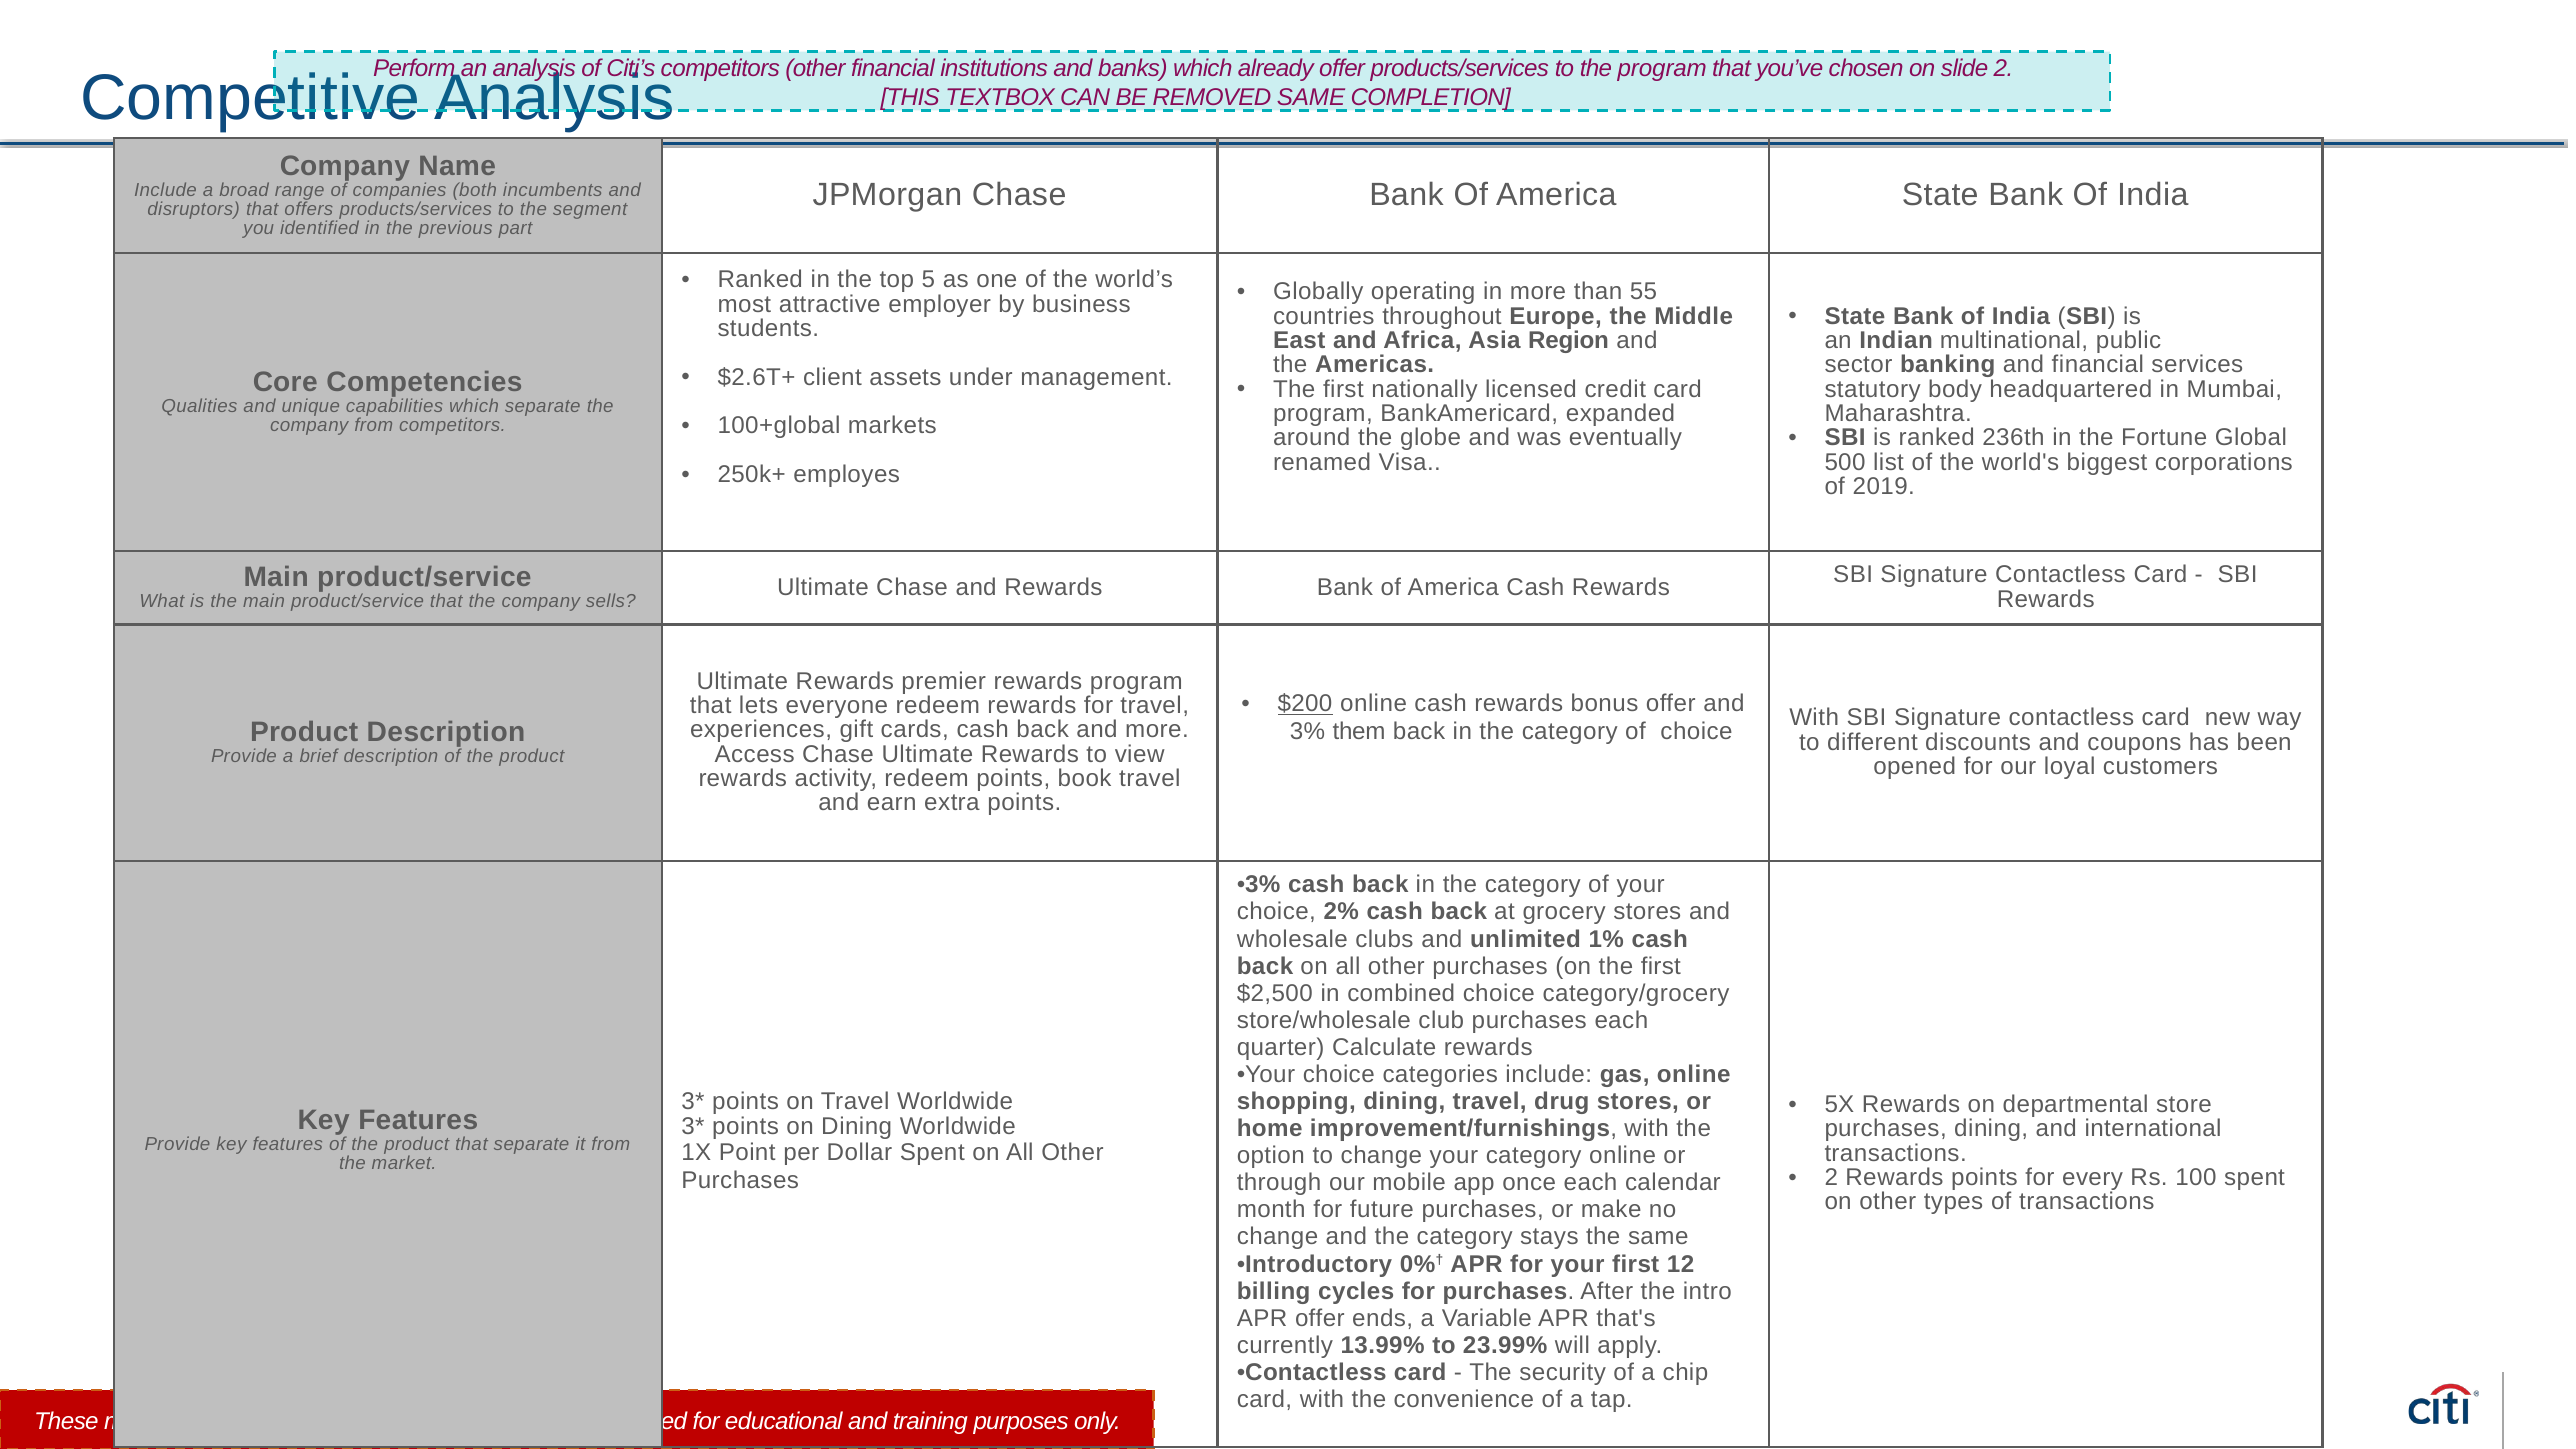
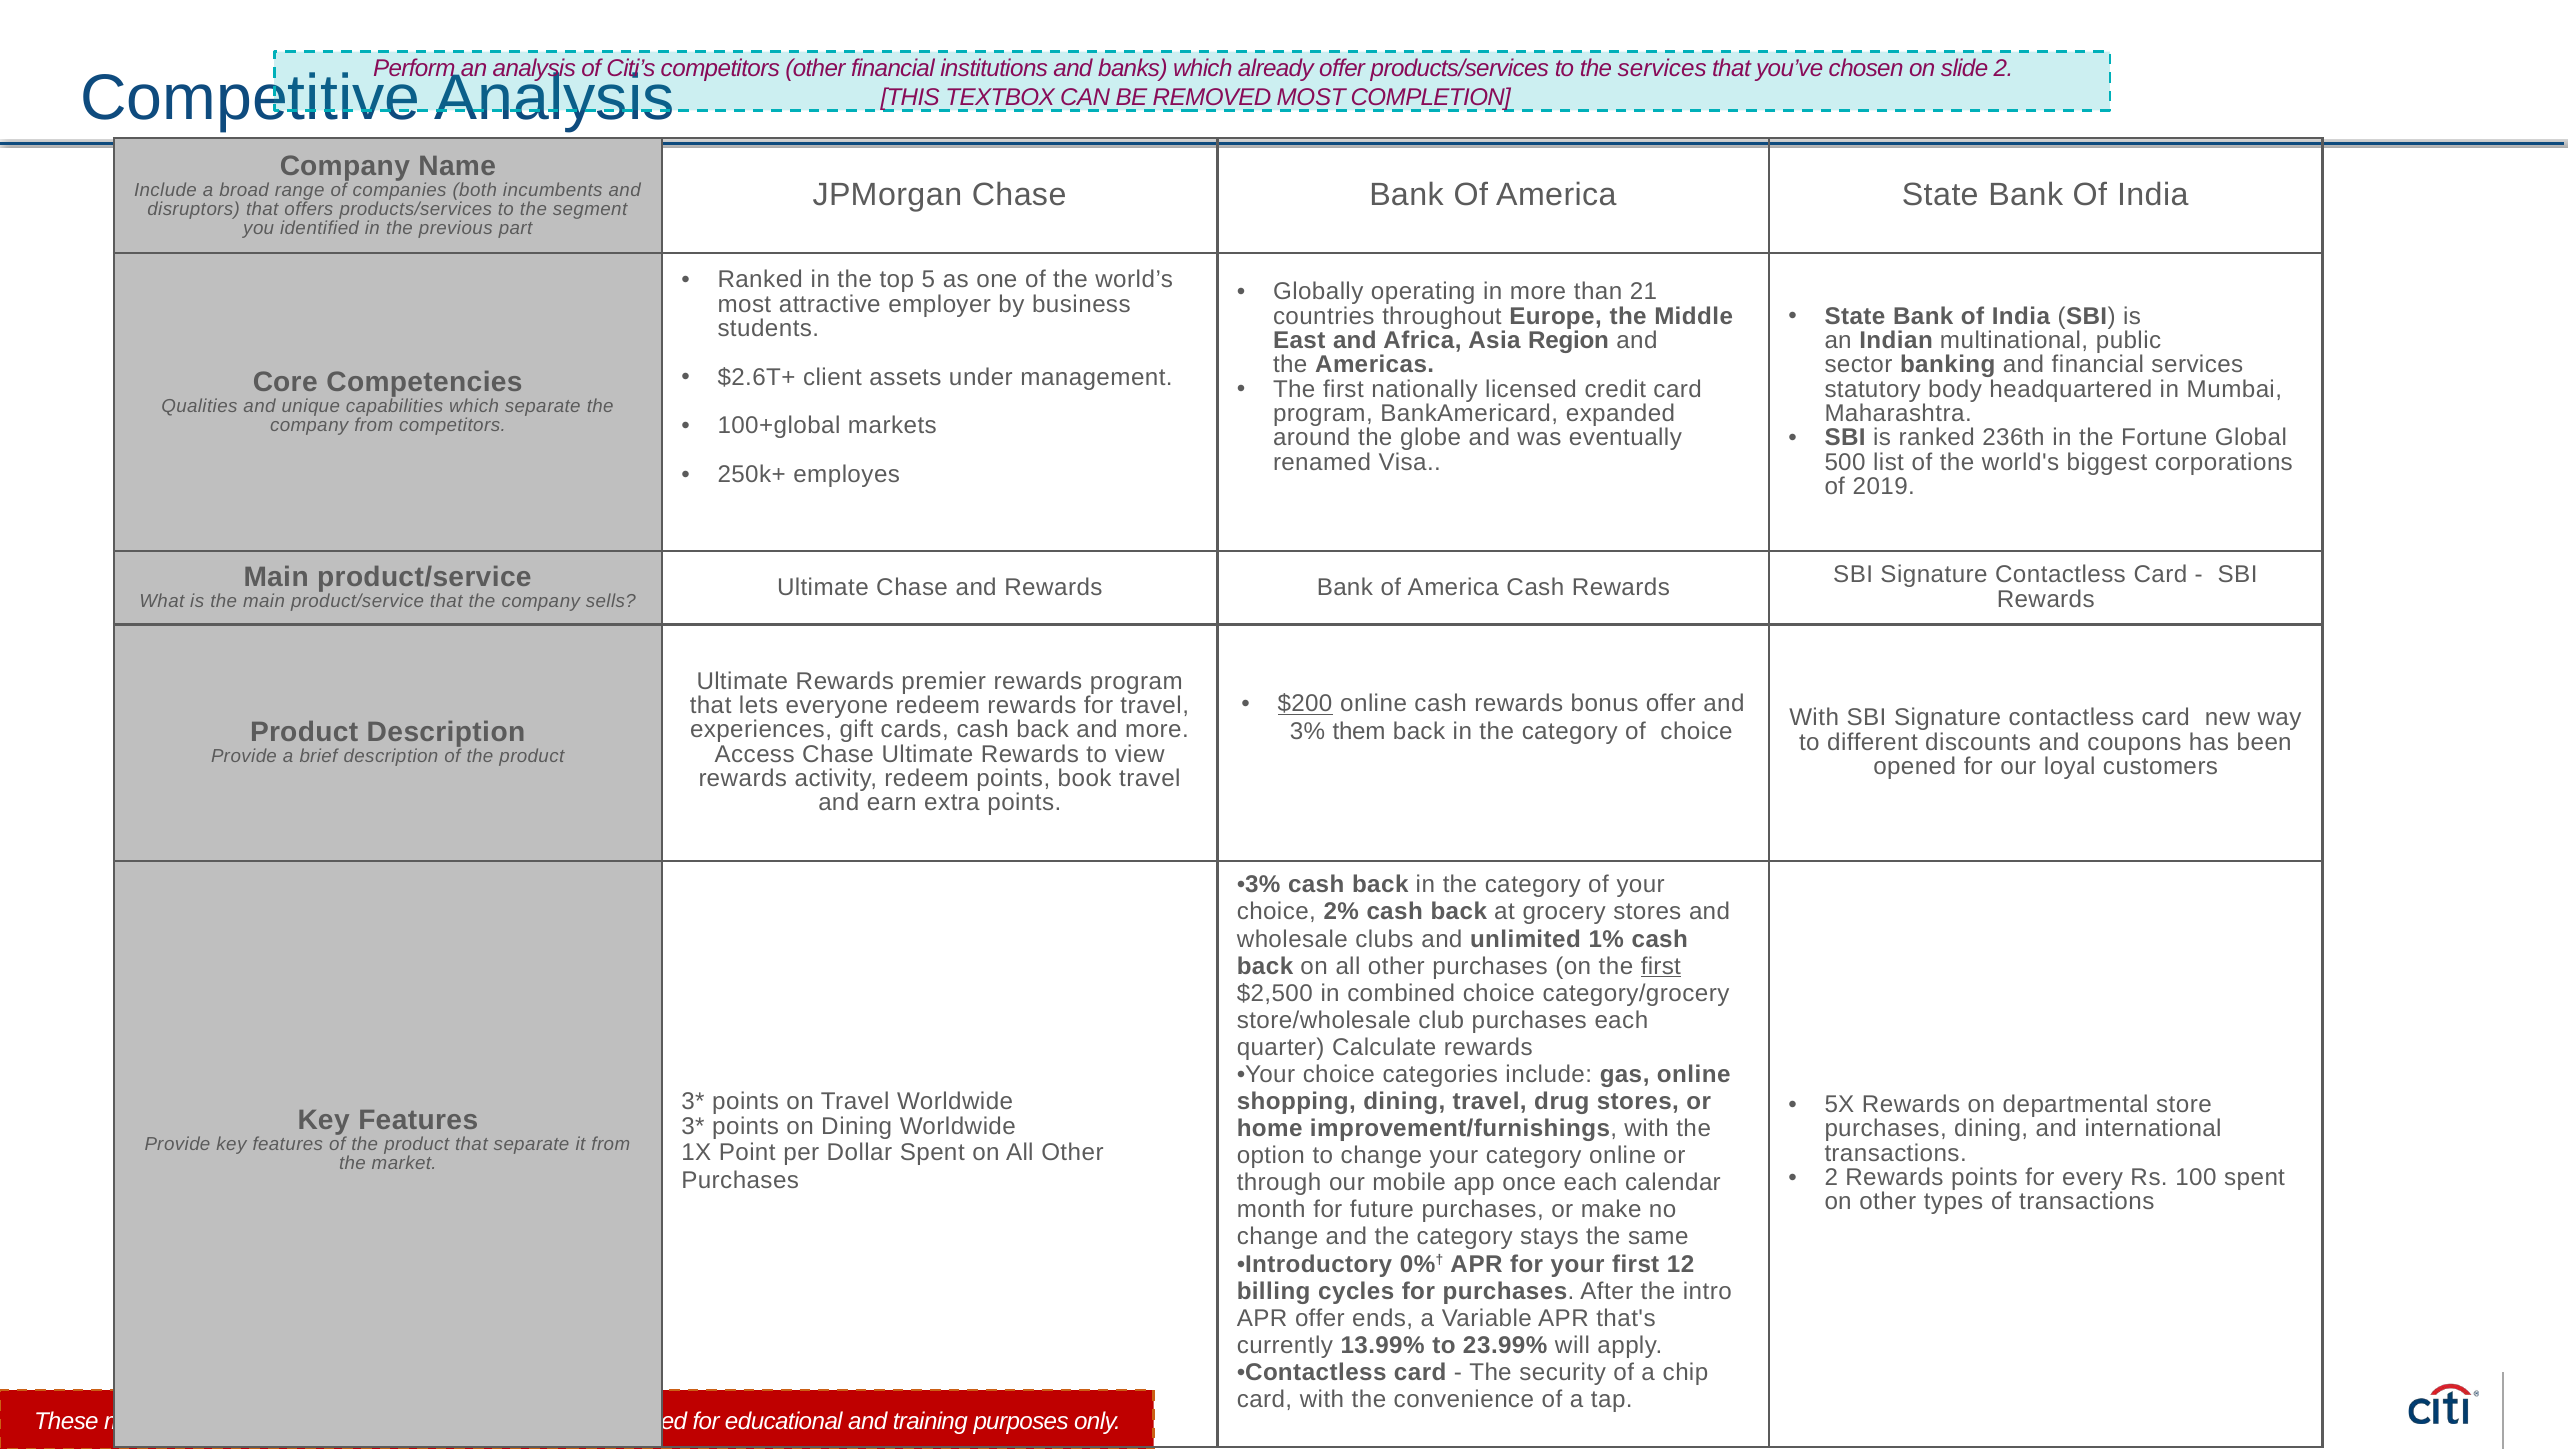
the program: program -> services (1662, 68)
REMOVED SAME: SAME -> MOST (1311, 97)
55: 55 -> 21 (1643, 292)
first underline: none -> present (1661, 966)
